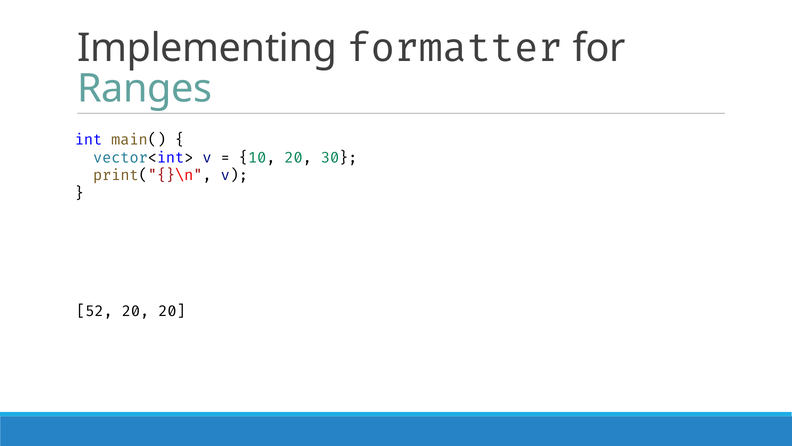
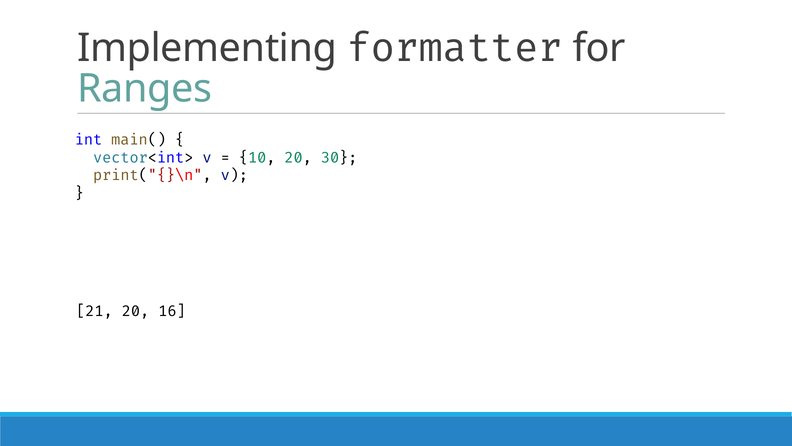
52: 52 -> 21 (94, 311)
20 20: 20 -> 16 (172, 311)
